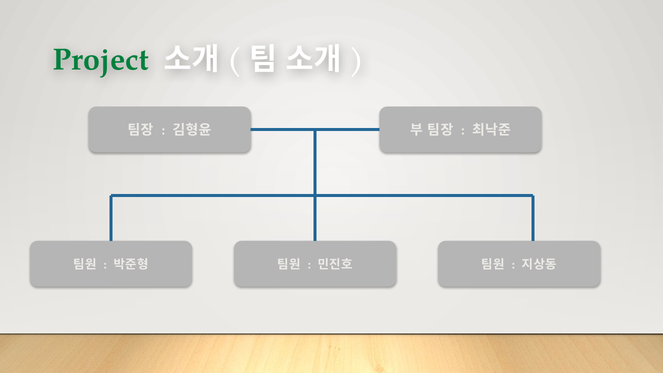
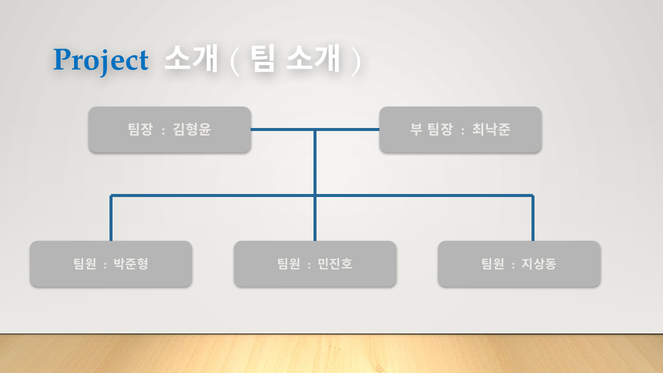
Project colour: green -> blue (101, 60)
